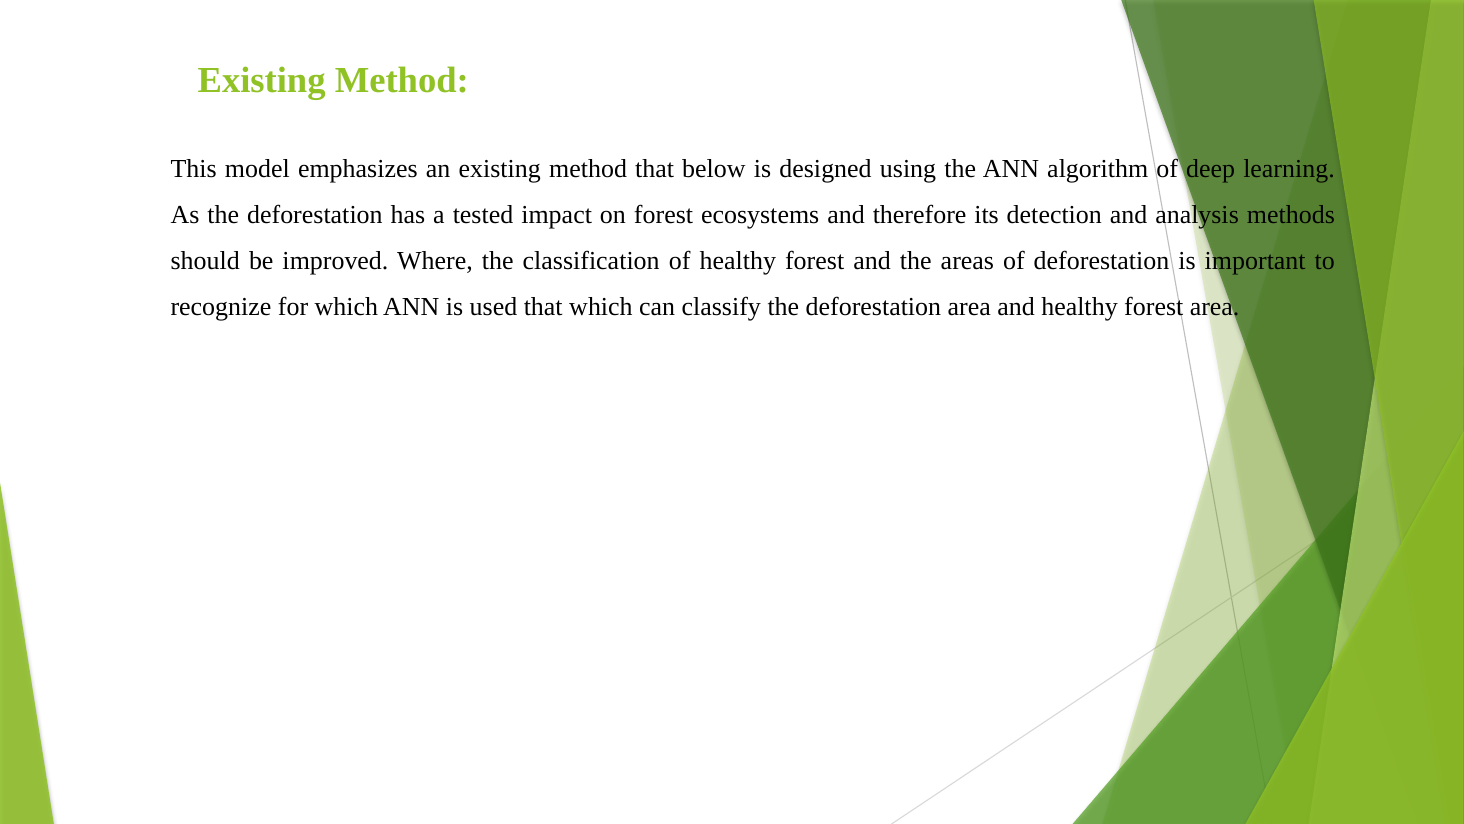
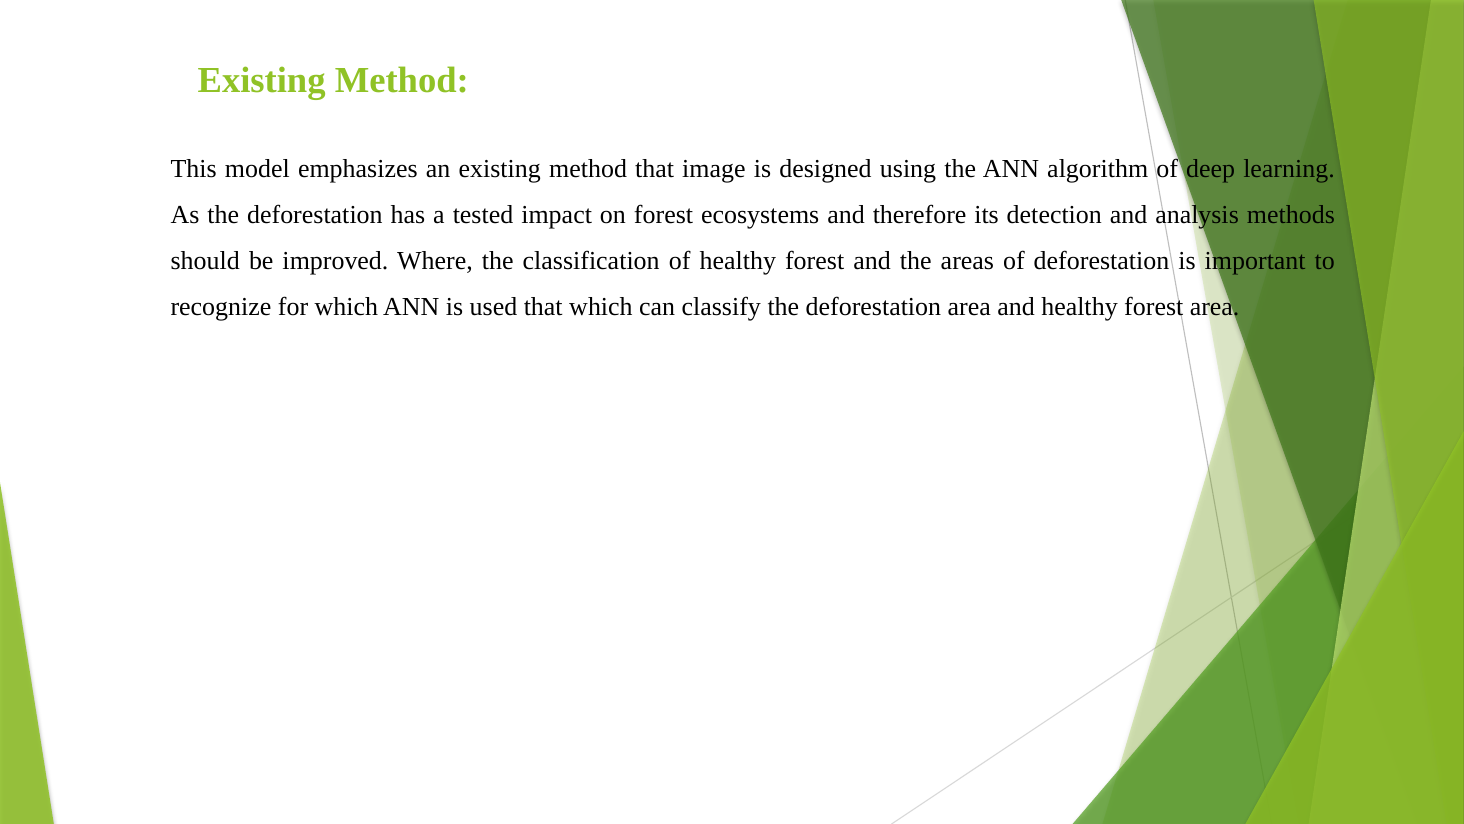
below: below -> image (714, 168)
